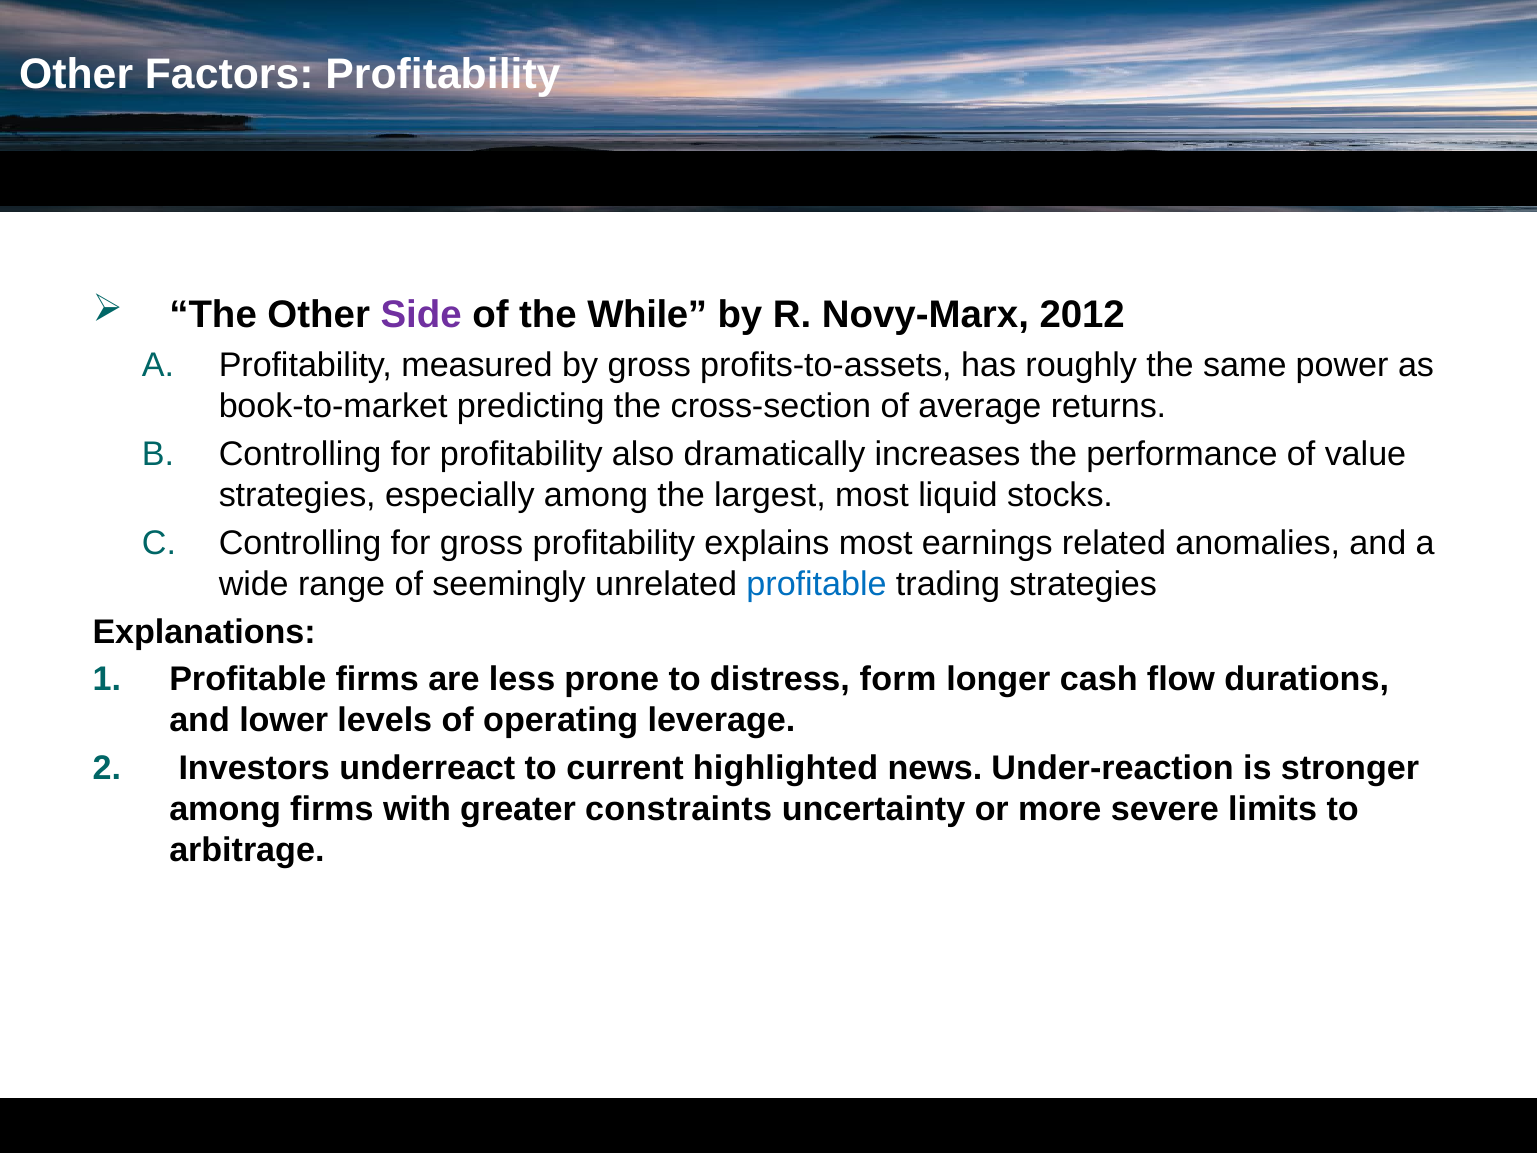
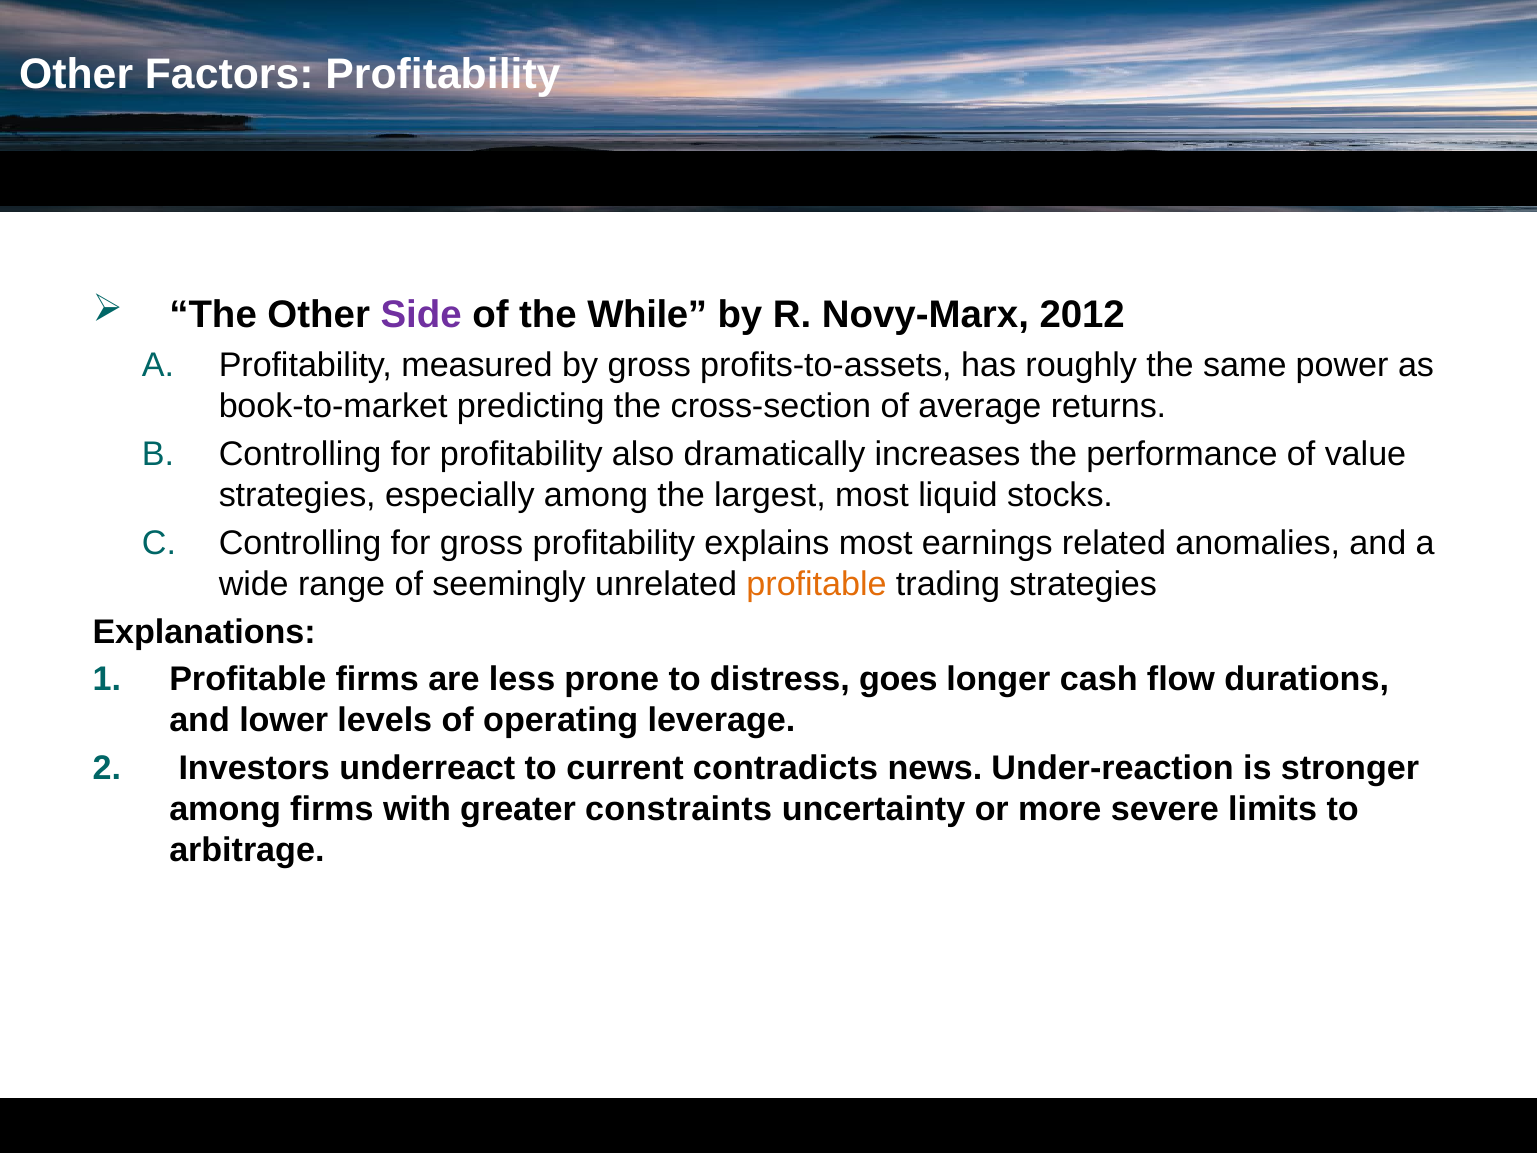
profitable colour: blue -> orange (817, 584)
form: form -> goes (898, 679)
highlighted: highlighted -> contradicts (786, 768)
